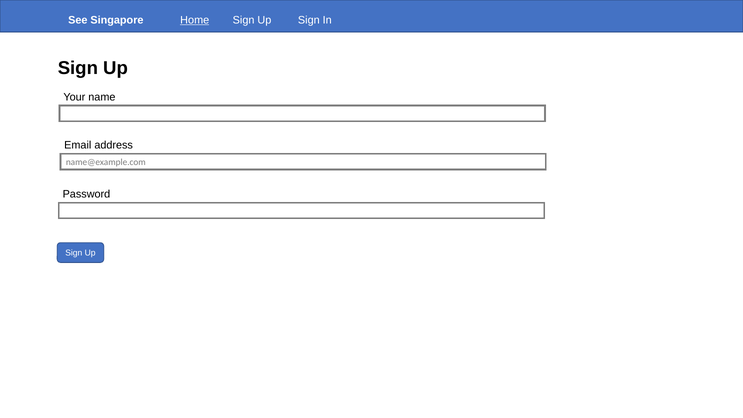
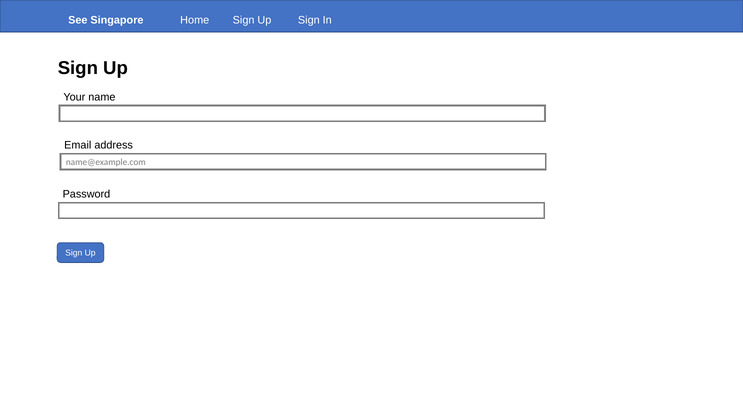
Home underline: present -> none (195, 20)
